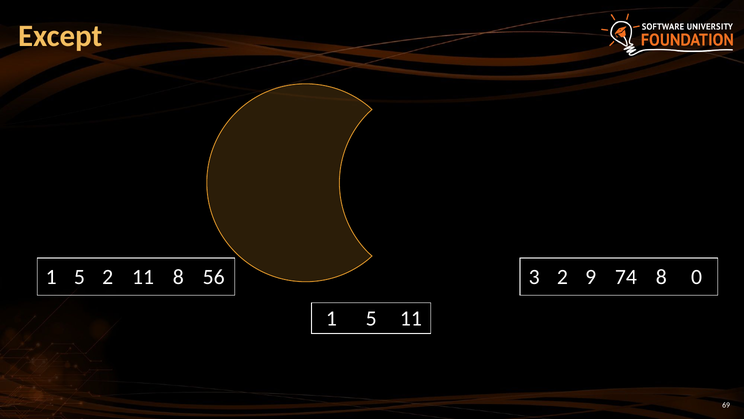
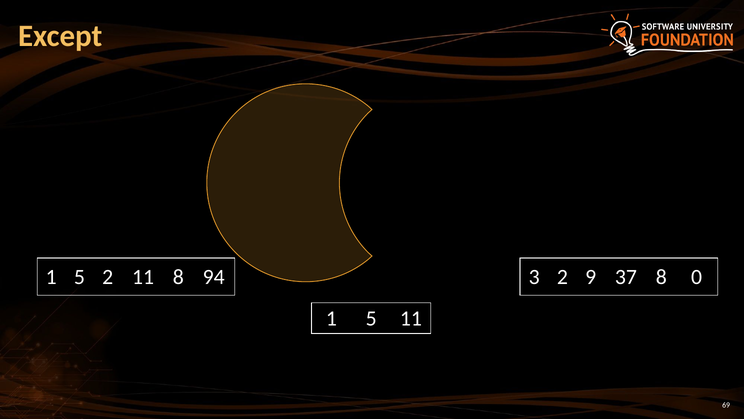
56: 56 -> 94 (214, 277)
74: 74 -> 37 (626, 277)
